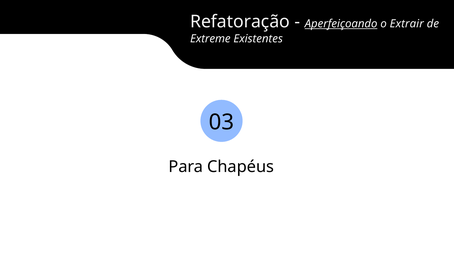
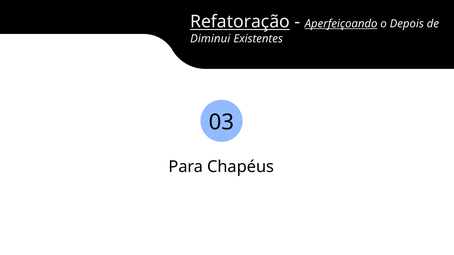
Refatoração underline: none -> present (240, 22)
Extrair: Extrair -> Depois (407, 24)
Extreme: Extreme -> Diminui (210, 39)
